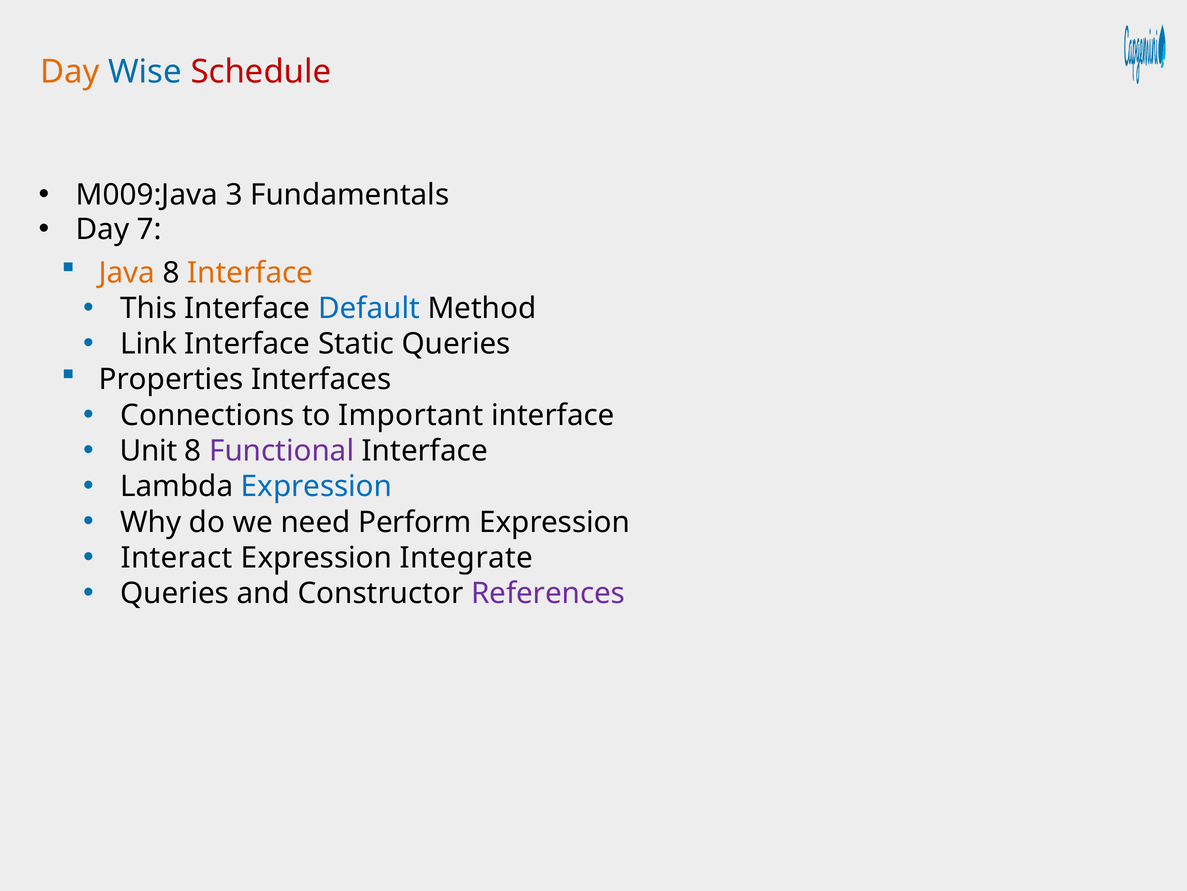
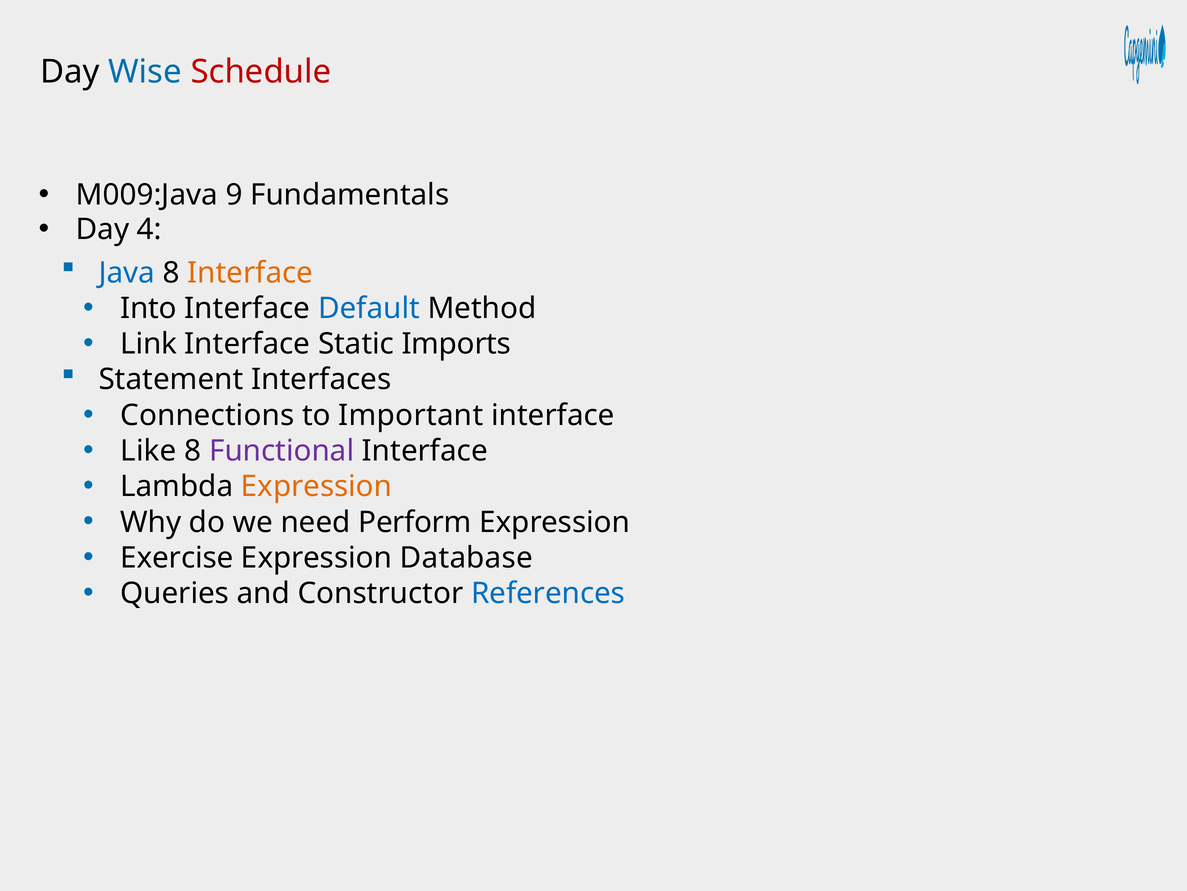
Day colour: orange -> black (70, 72)
3: 3 -> 9 (234, 195)
7: 7 -> 4 (149, 229)
Java colour: orange -> blue (127, 273)
This: This -> Into (149, 308)
Static Queries: Queries -> Imports (456, 344)
Properties: Properties -> Statement (171, 379)
Unit: Unit -> Like (148, 451)
Expression colour: blue -> orange (317, 486)
Interact: Interact -> Exercise (177, 557)
Integrate: Integrate -> Database (466, 557)
References colour: purple -> blue (548, 593)
